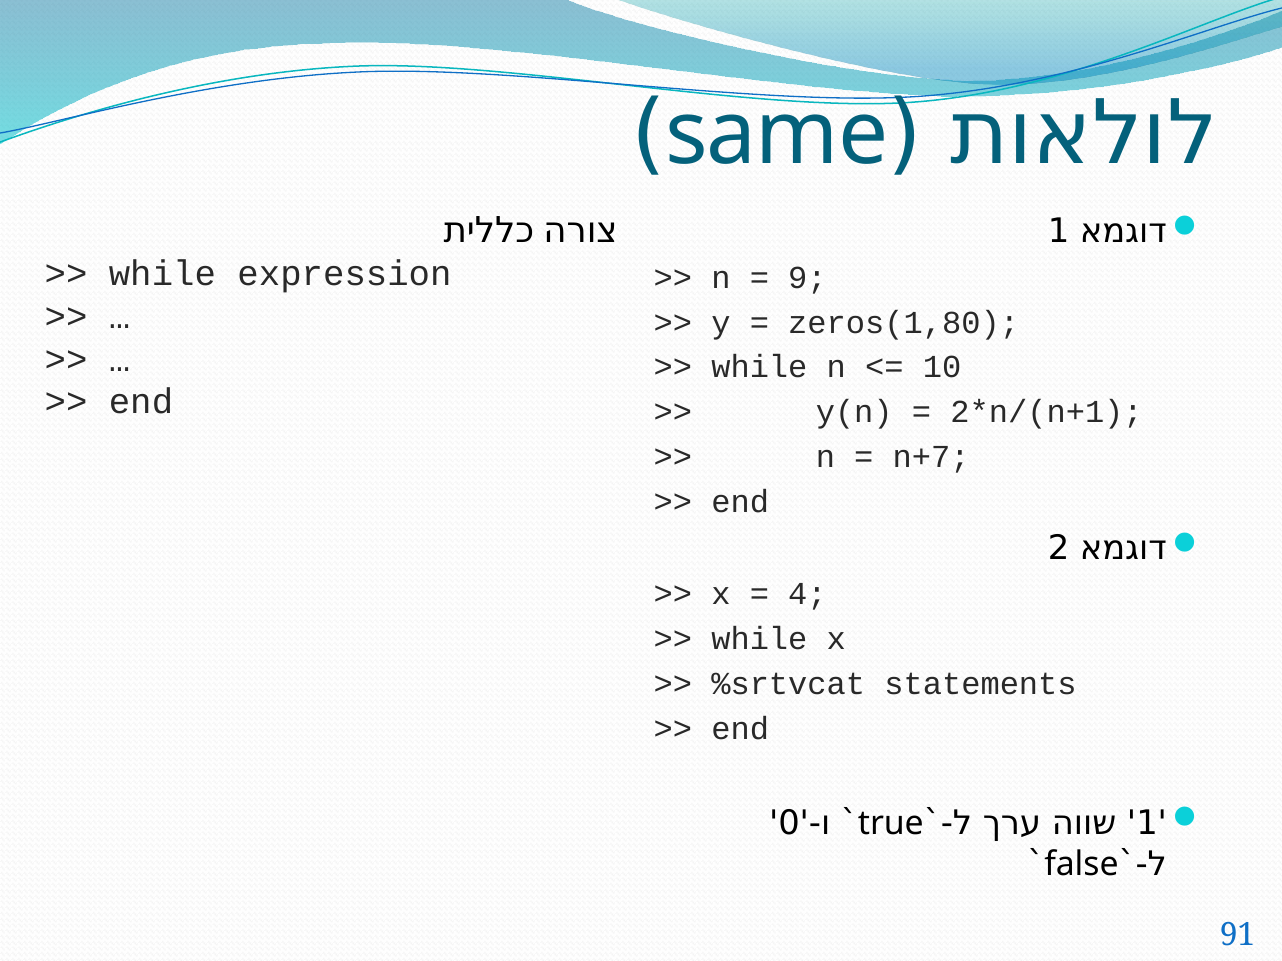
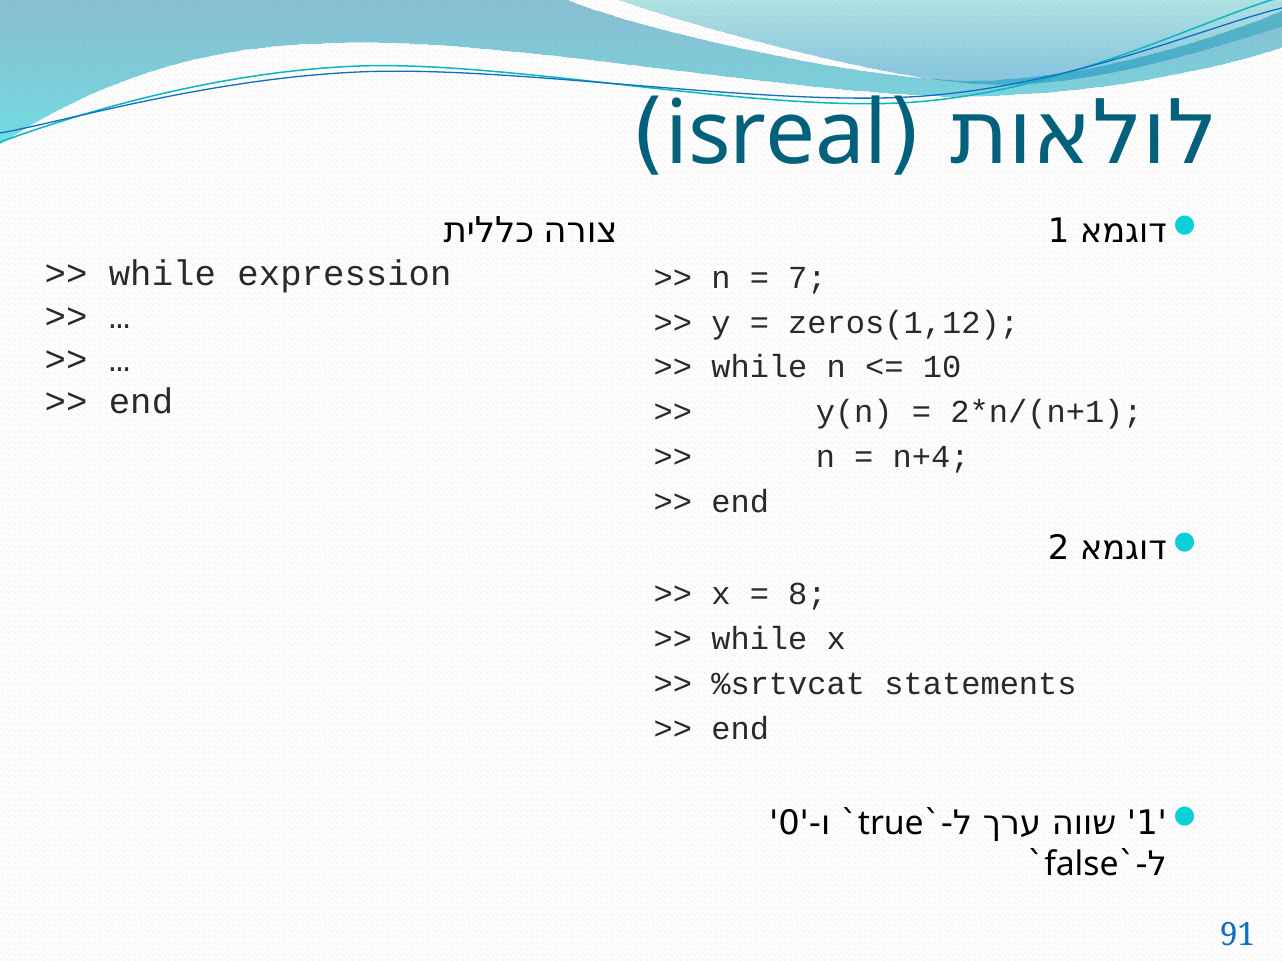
same: same -> isreal (777, 134)
9: 9 -> 7 (807, 278)
zeros(1,80: zeros(1,80 -> zeros(1,12 (904, 323)
n+7: n+7 -> n+4 (931, 457)
4: 4 -> 8 (807, 595)
